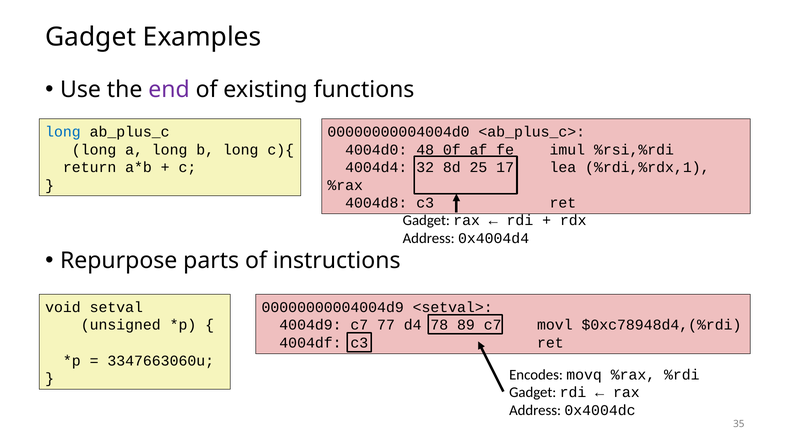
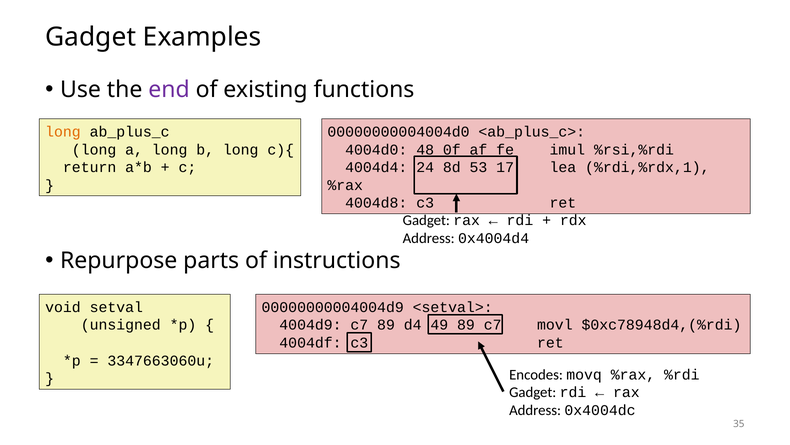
long colour: blue -> orange (63, 132)
32: 32 -> 24 (425, 167)
25: 25 -> 53 (478, 167)
c7 77: 77 -> 89 (386, 325)
78: 78 -> 49 (439, 325)
